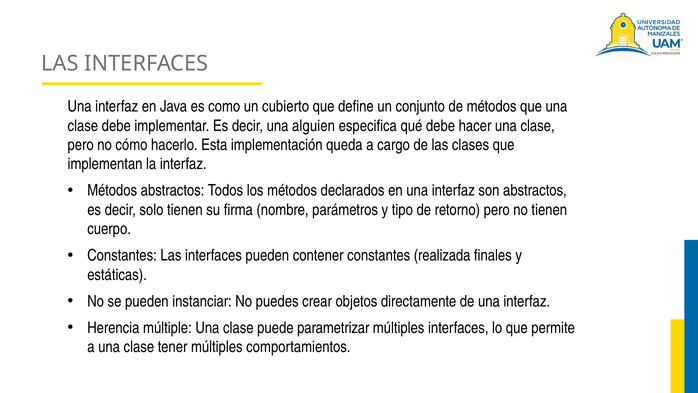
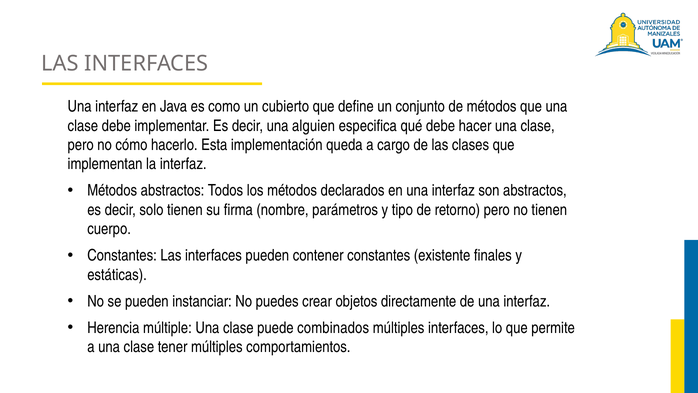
realizada: realizada -> existente (442, 255)
parametrizar: parametrizar -> combinados (333, 327)
